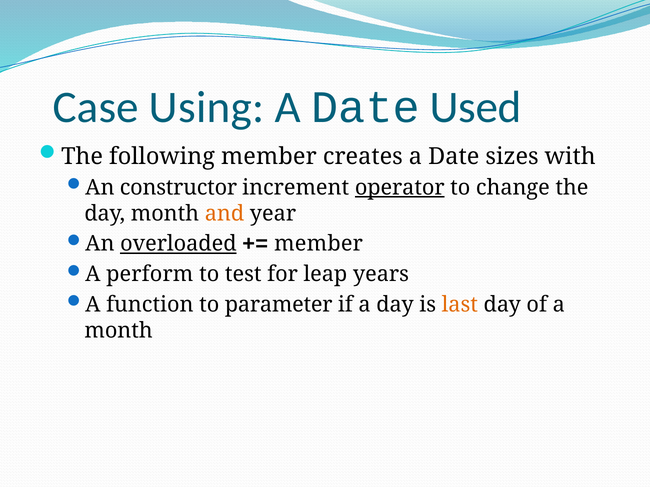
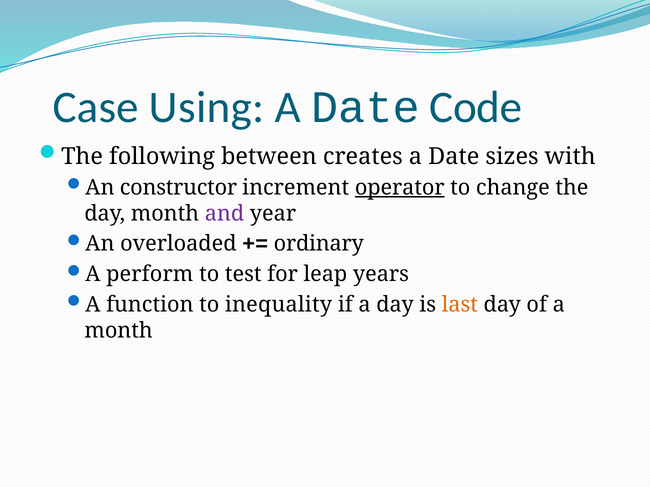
Used: Used -> Code (476, 107)
following member: member -> between (269, 156)
and colour: orange -> purple (224, 214)
overloaded underline: present -> none (178, 244)
member: member -> ordinary (319, 244)
parameter: parameter -> inequality (278, 305)
